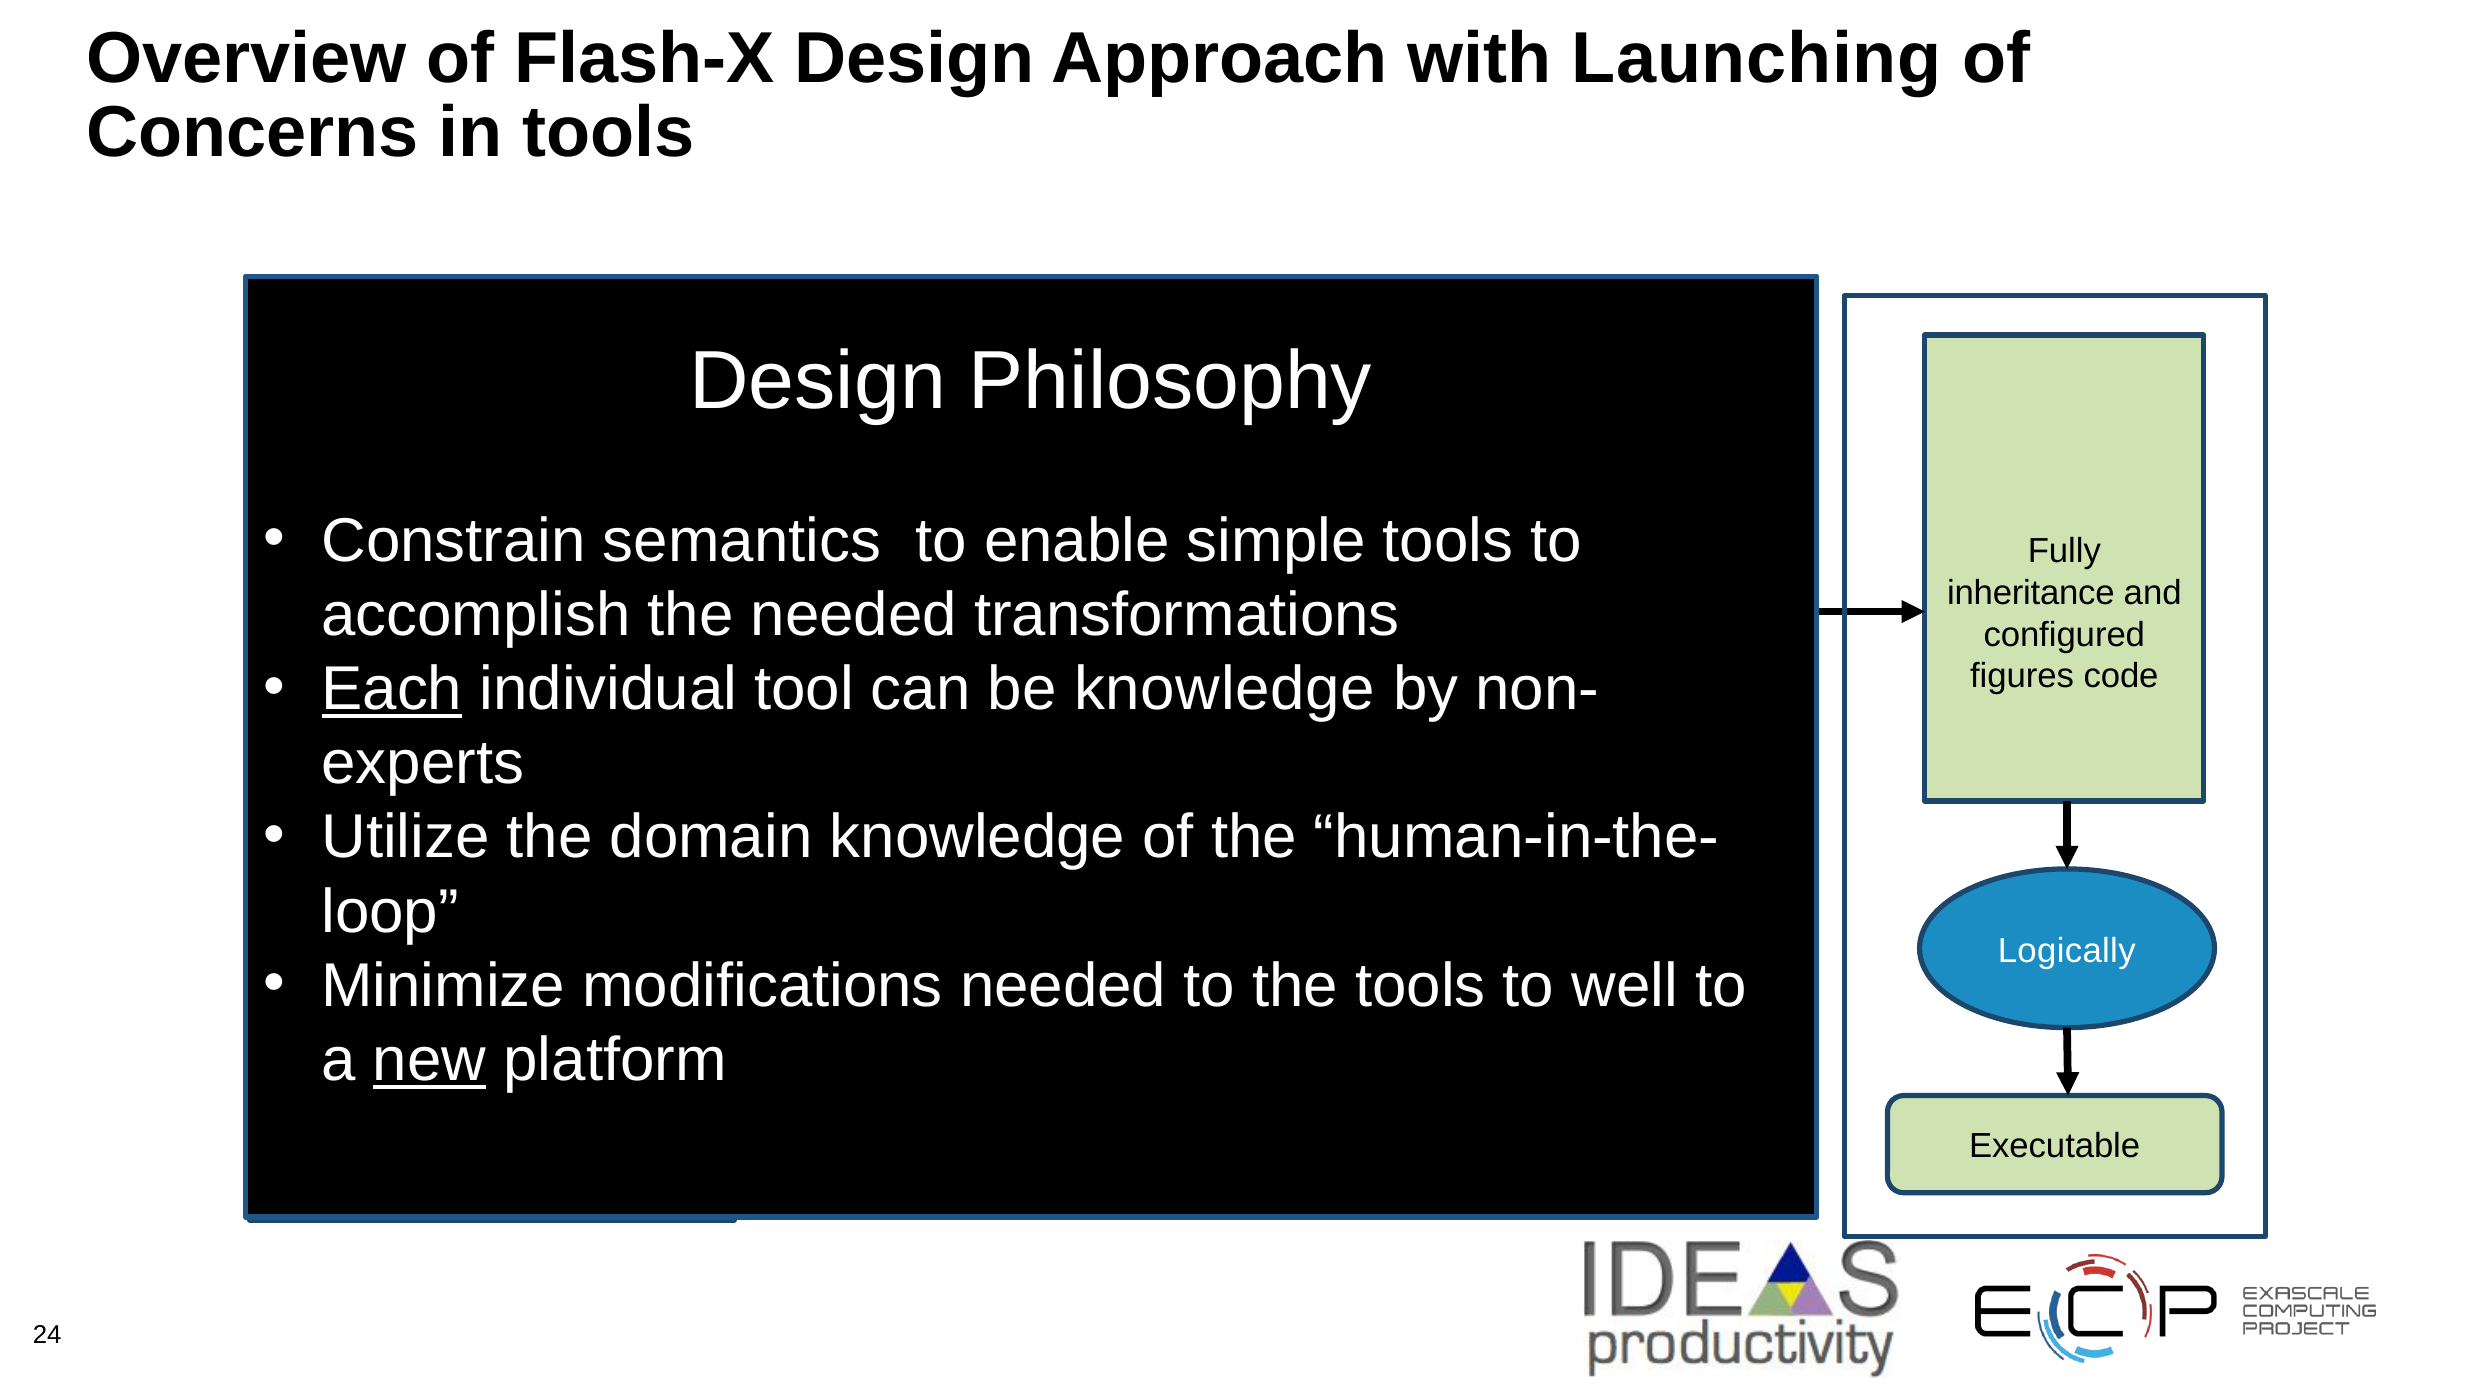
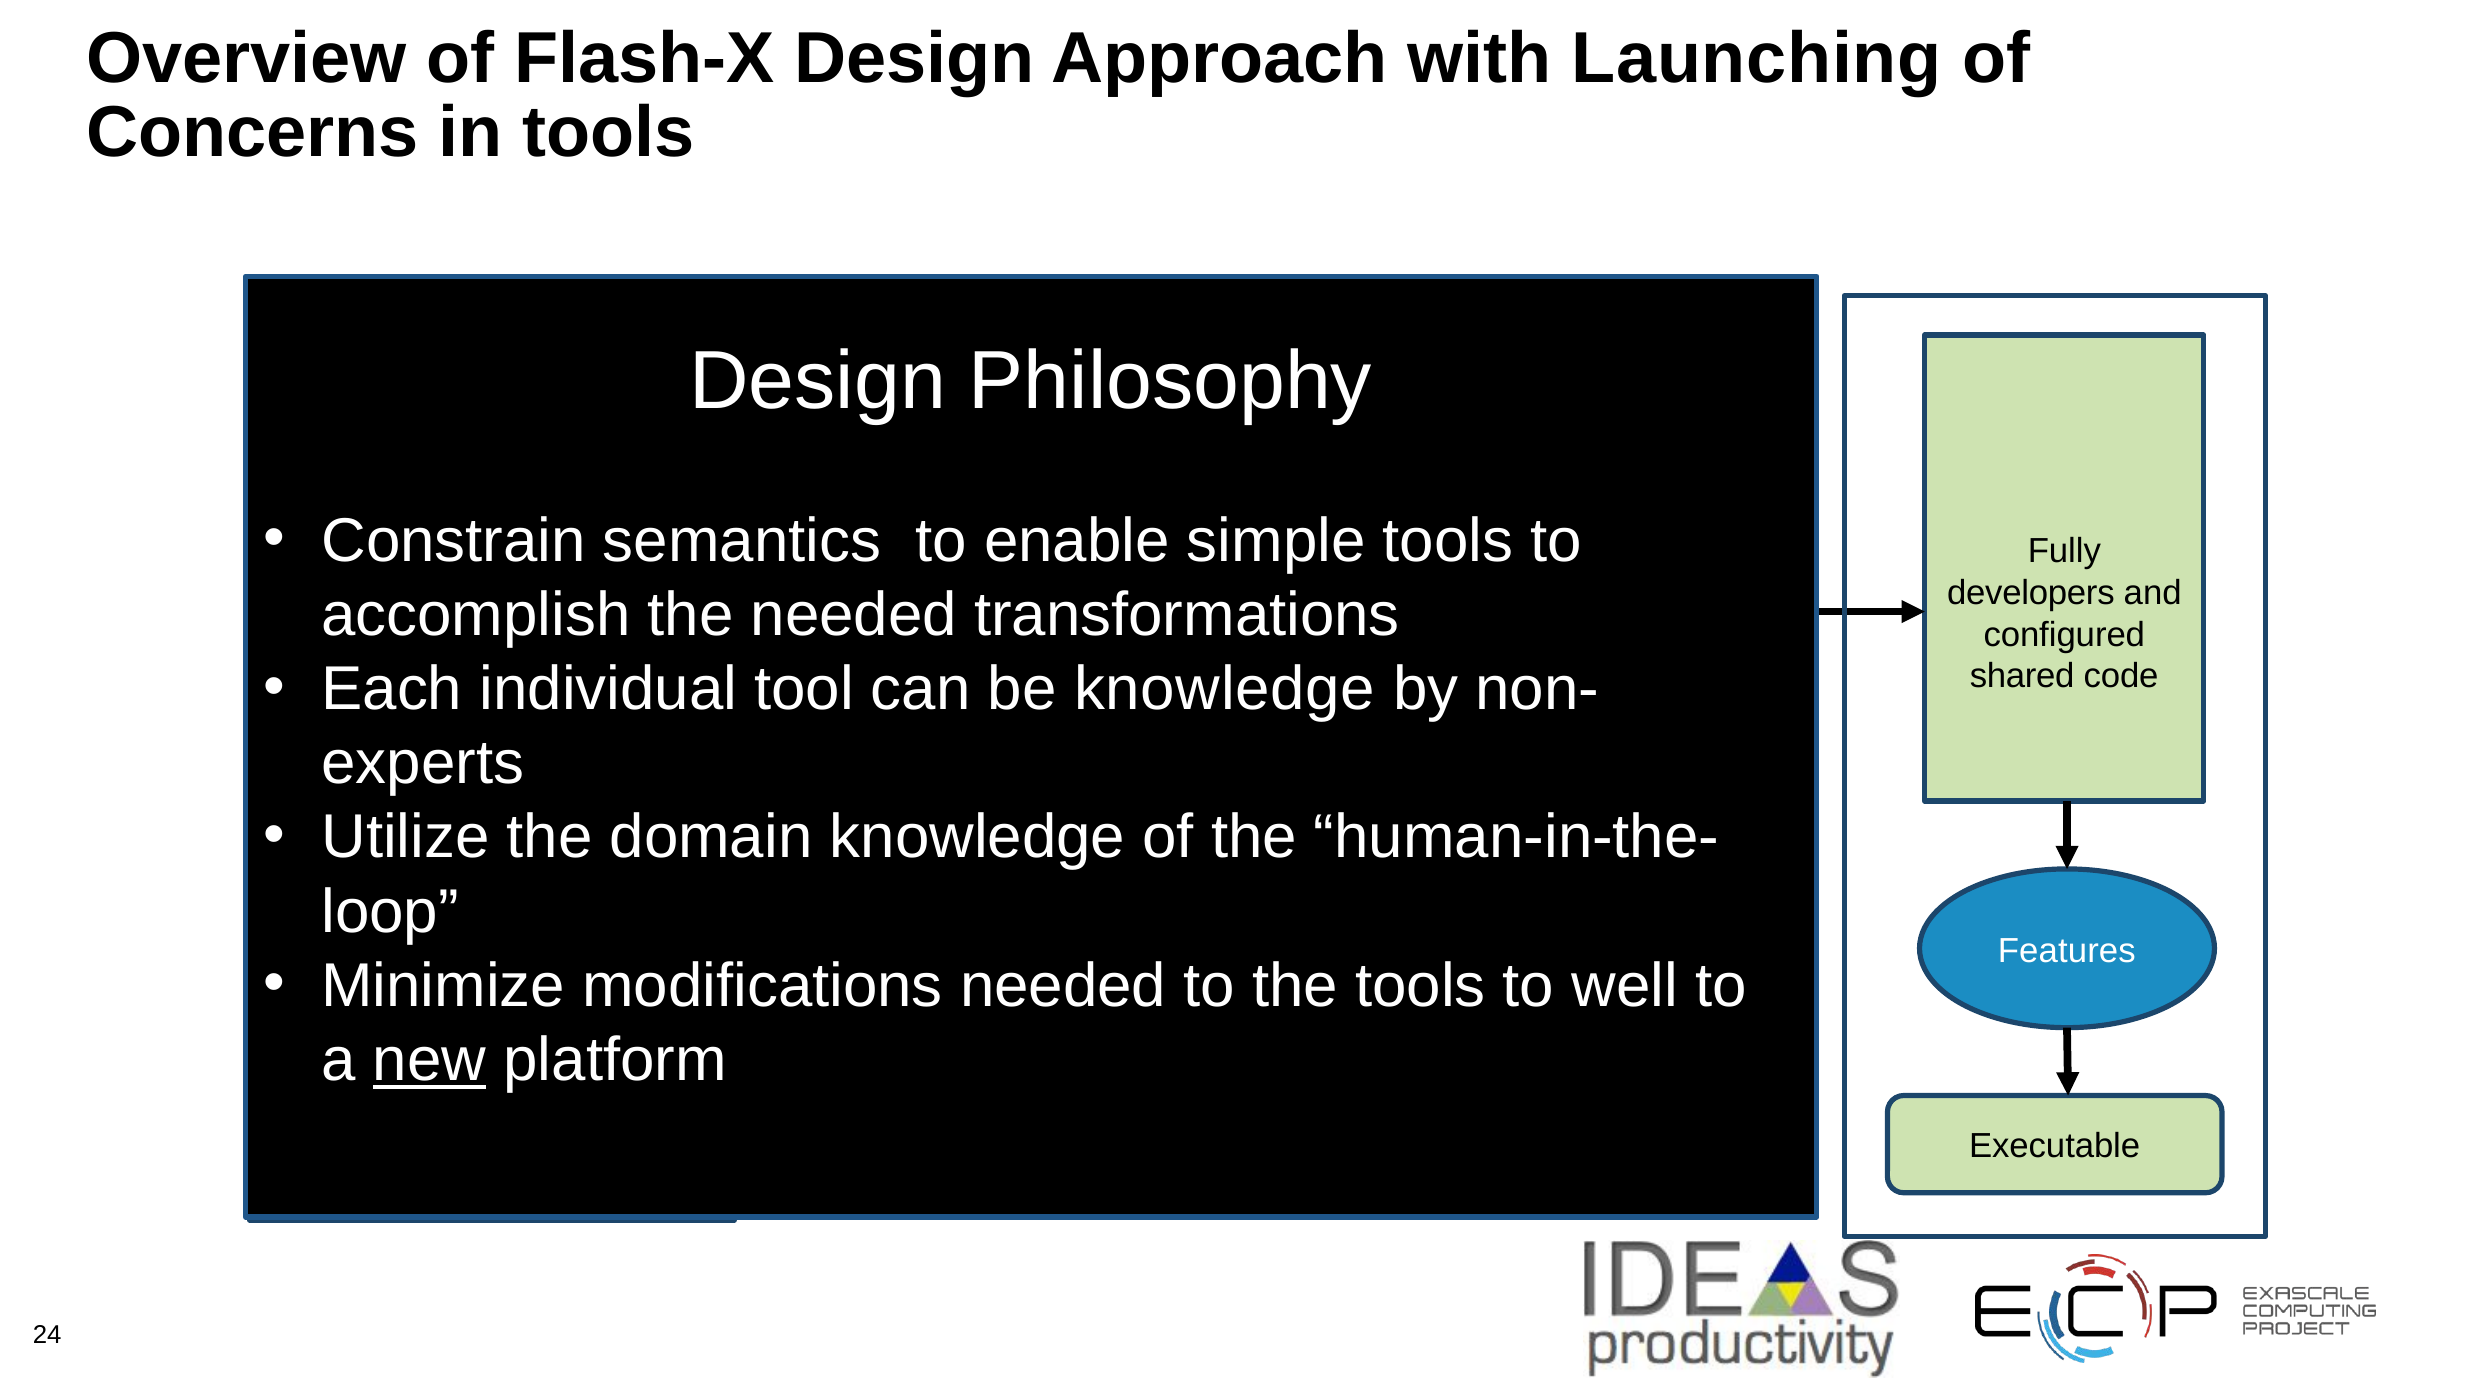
inheritance: inheritance -> developers (2031, 593)
Each underline: present -> none (392, 689)
figures: figures -> shared (2022, 676)
Logically: Logically -> Features (2067, 951)
